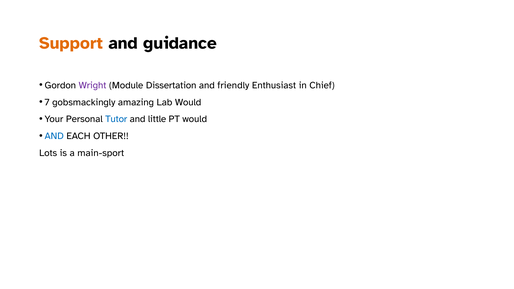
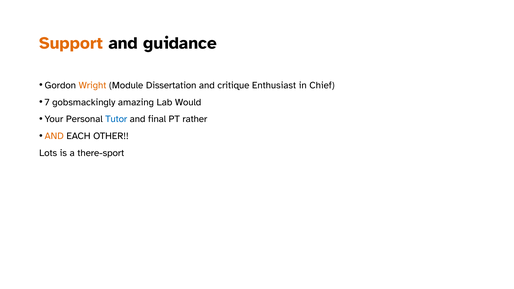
Wright colour: purple -> orange (93, 85)
friendly: friendly -> critique (233, 85)
little: little -> final (157, 119)
PT would: would -> rather (195, 119)
AND colour: blue -> orange (54, 136)
main-sport: main-sport -> there-sport (101, 153)
